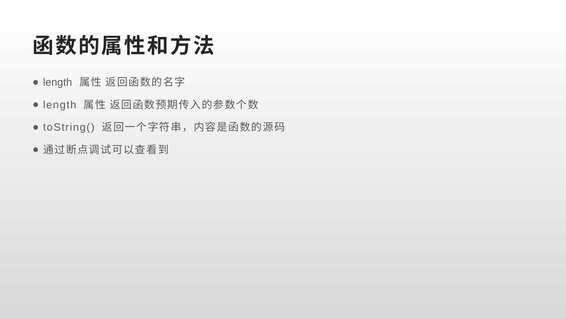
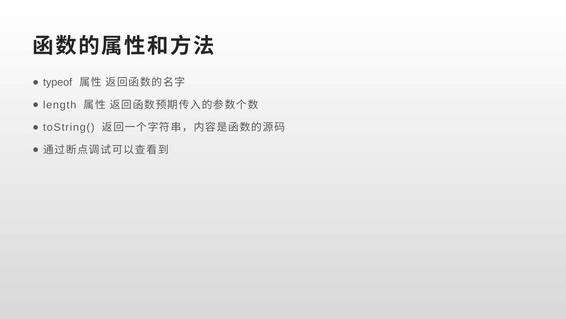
length: length -> typeof (58, 82)
